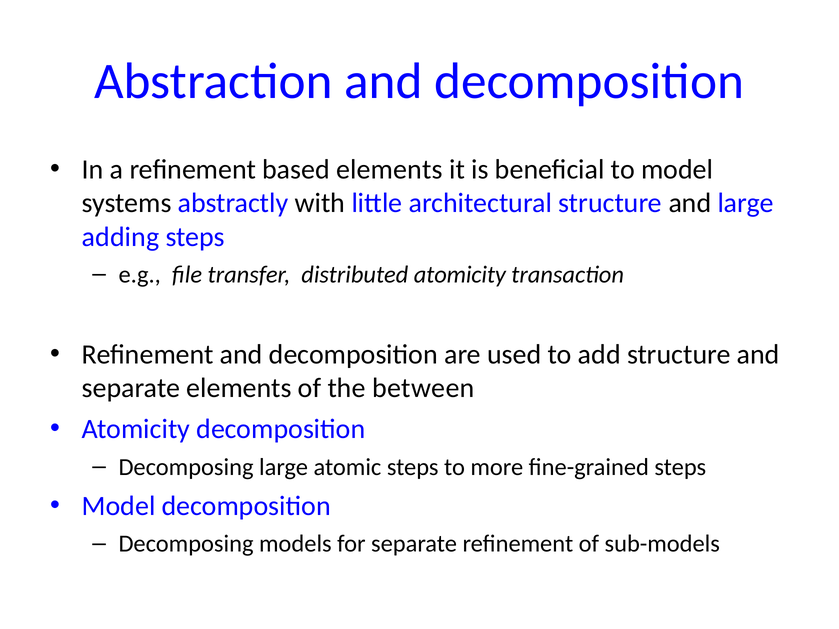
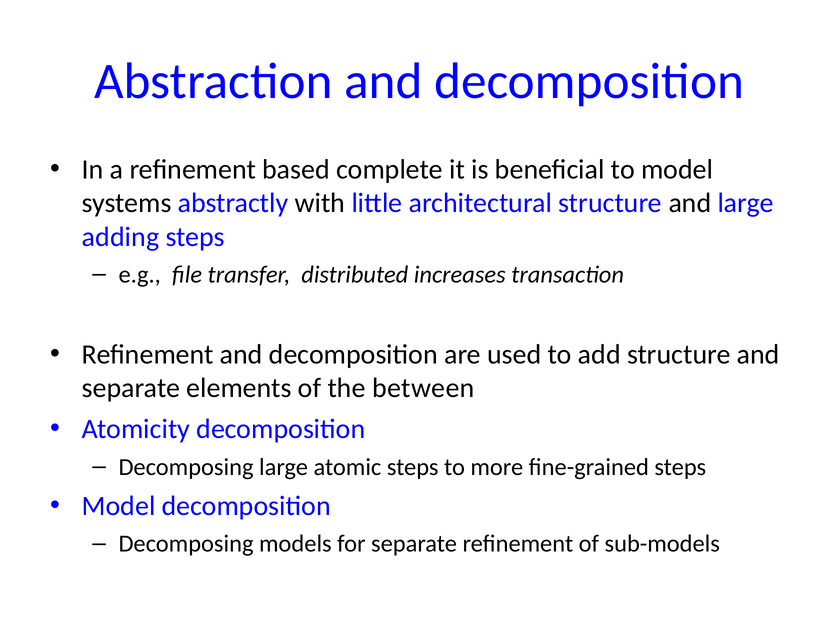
based elements: elements -> complete (390, 170)
distributed atomicity: atomicity -> increases (460, 275)
